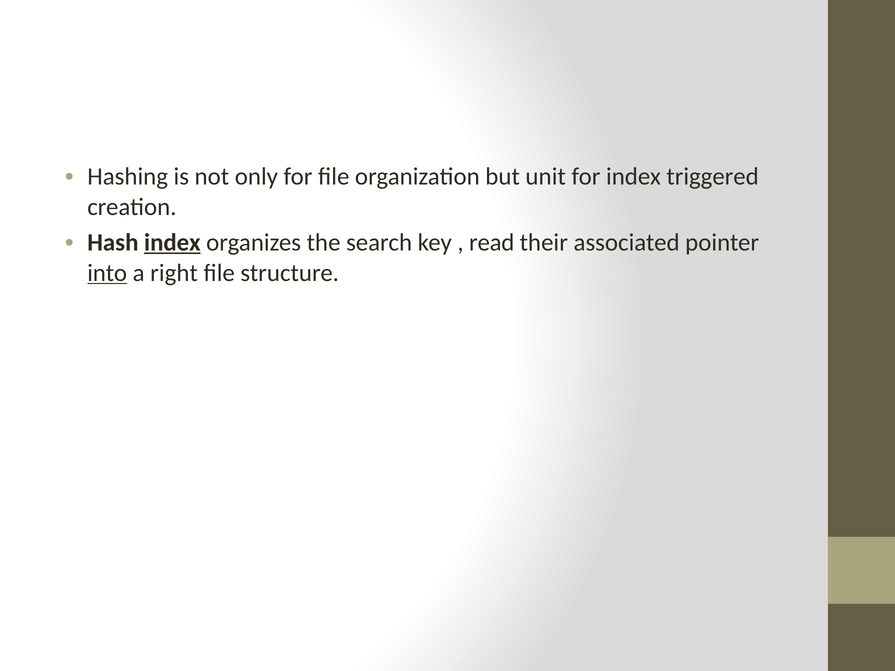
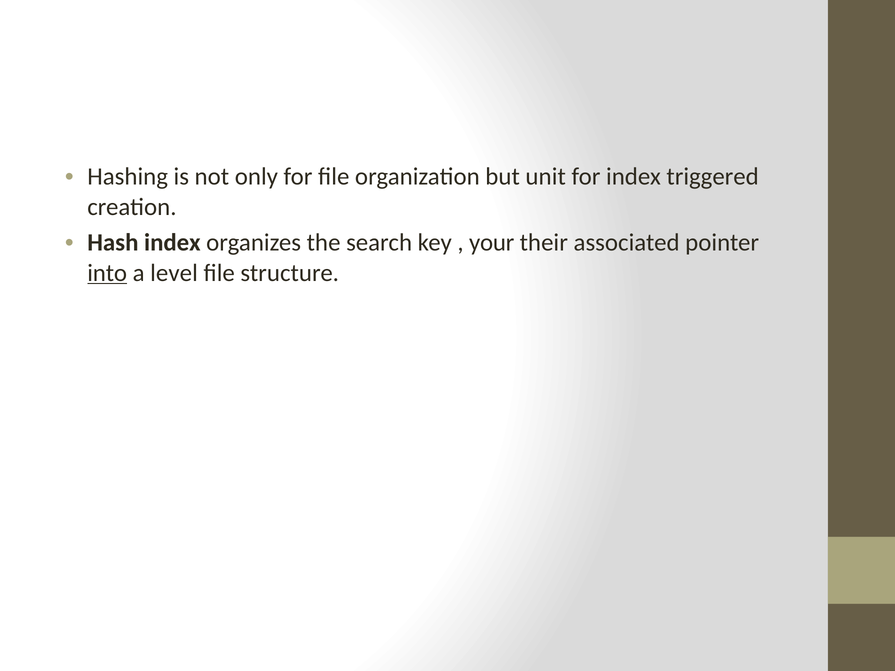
index underline: present -> none (172, 242)
read: read -> your (492, 242)
right: right -> level (174, 273)
